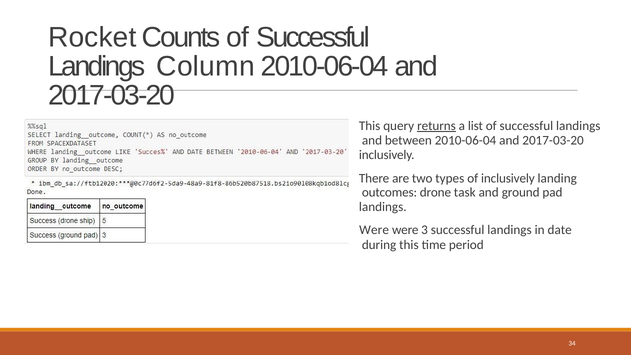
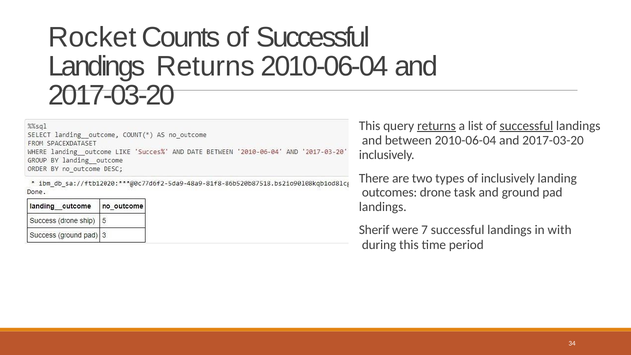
Landings Column: Column -> Returns (206, 66)
successful underline: none -> present (526, 126)
Were: Were -> Sherif (374, 230)
3: 3 -> 7 (425, 230)
date: date -> with (560, 230)
